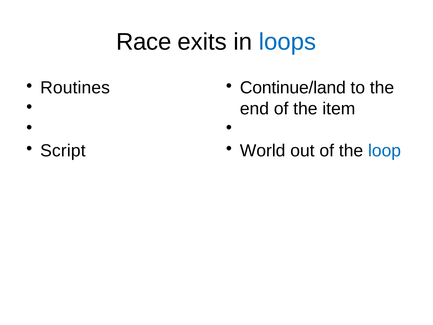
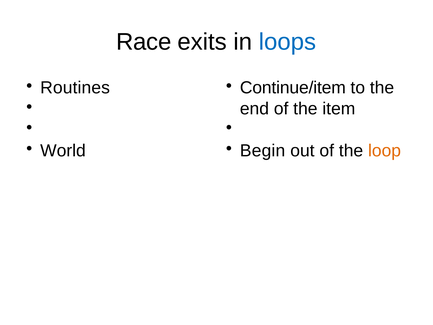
Continue/land: Continue/land -> Continue/item (293, 88)
Script: Script -> World (63, 151)
World: World -> Begin (263, 151)
loop colour: blue -> orange (385, 151)
